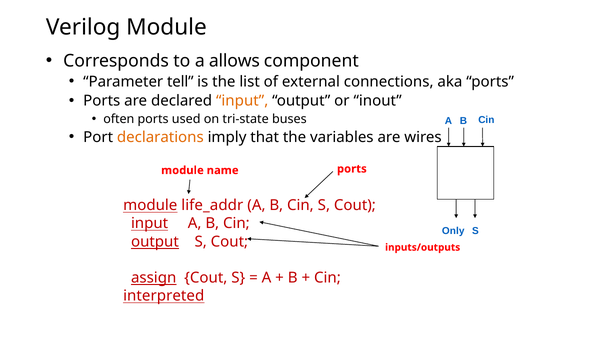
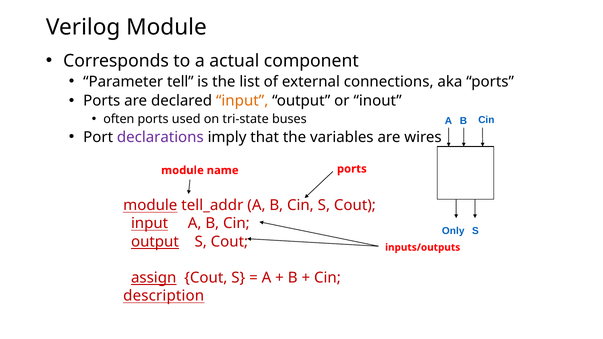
allows: allows -> actual (234, 61)
declarations colour: orange -> purple (160, 137)
life_addr: life_addr -> tell_addr (212, 206)
interpreted: interpreted -> description (164, 296)
